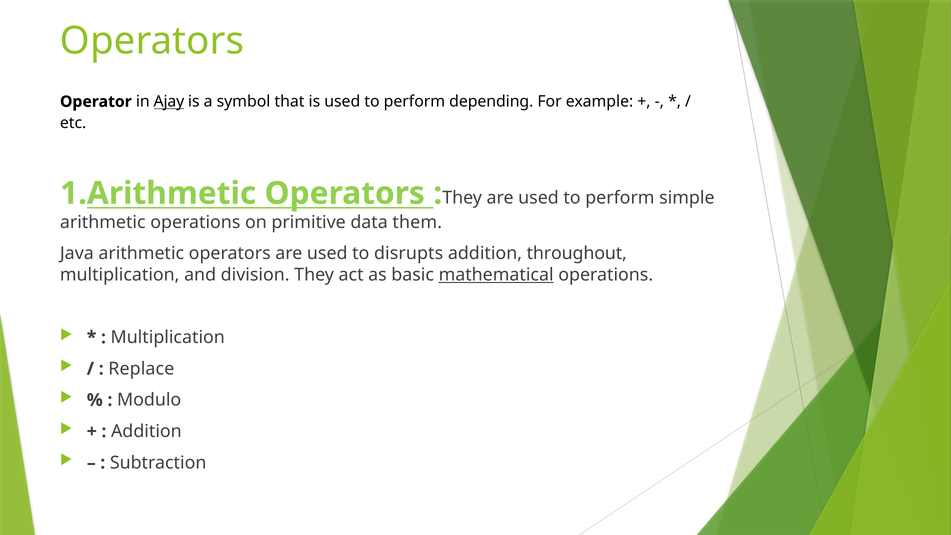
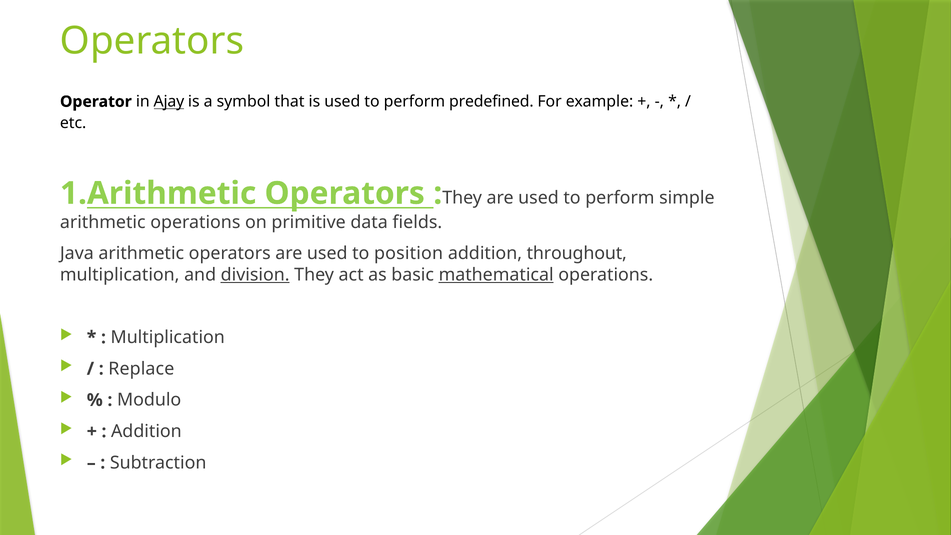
depending: depending -> predefined (491, 102)
them: them -> fields (417, 222)
disrupts: disrupts -> position (409, 253)
division underline: none -> present (255, 275)
